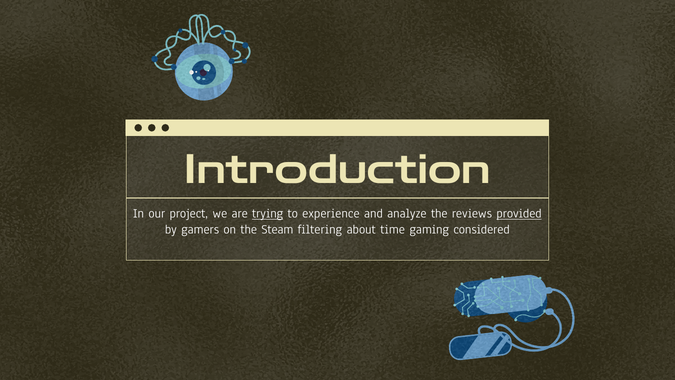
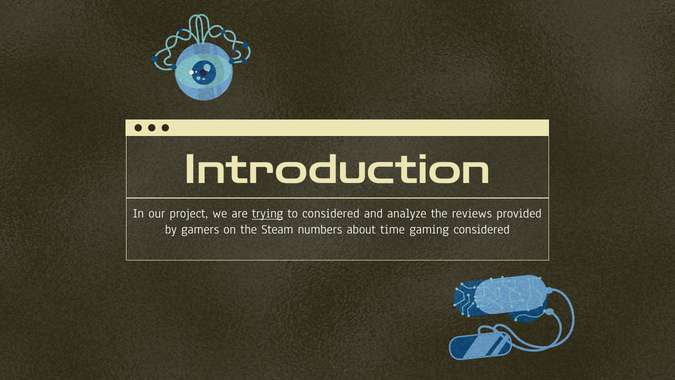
to experience: experience -> considered (331, 213)
provided underline: present -> none (519, 213)
filtering: filtering -> numbers (320, 229)
